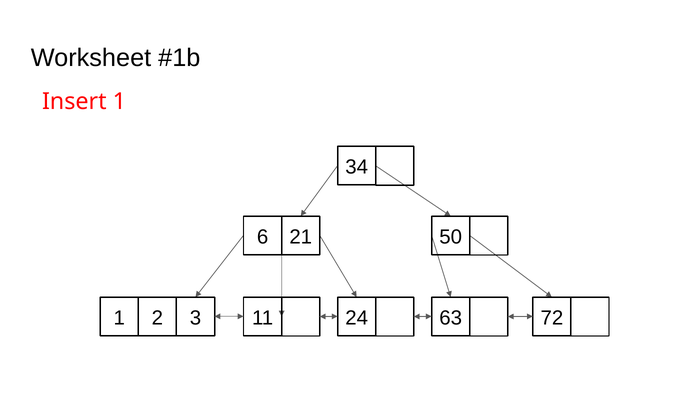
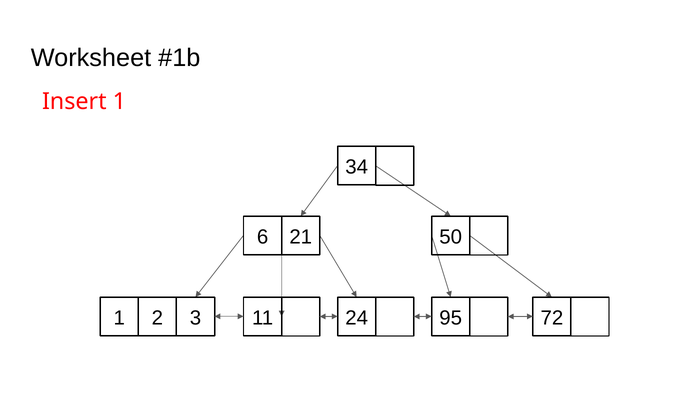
63: 63 -> 95 (451, 318)
